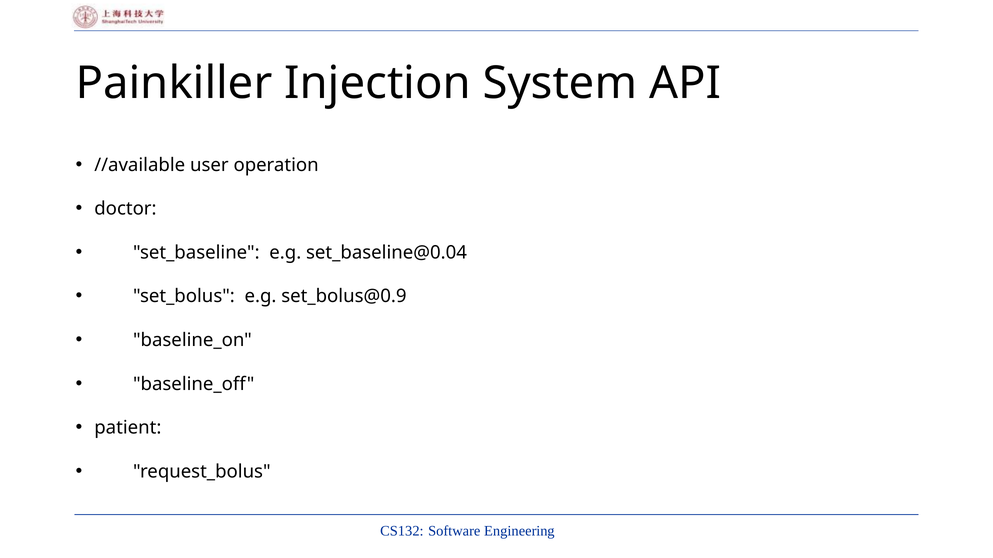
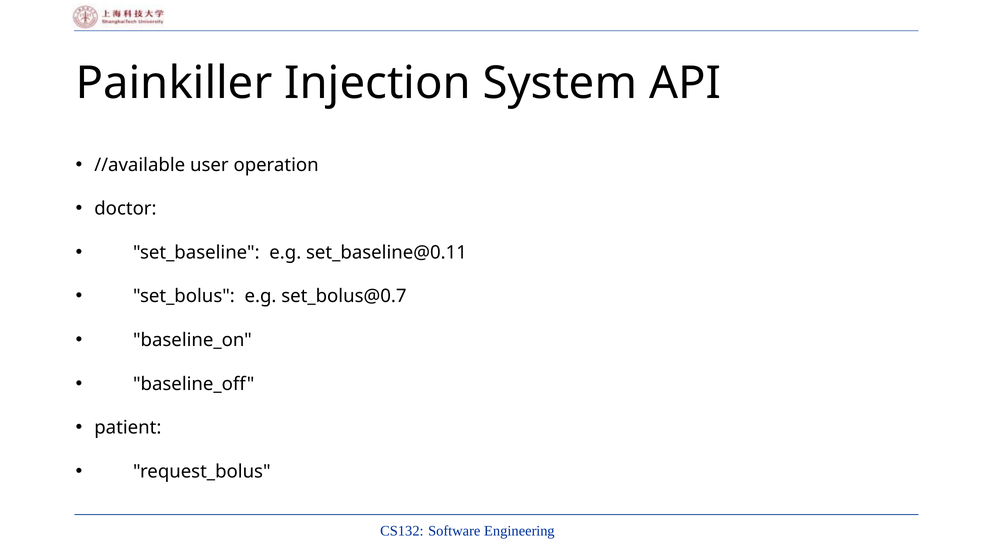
set_baseline@0.04: set_baseline@0.04 -> set_baseline@0.11 (387, 253)
set_bolus@0.9: set_bolus@0.9 -> set_bolus@0.7 (344, 297)
